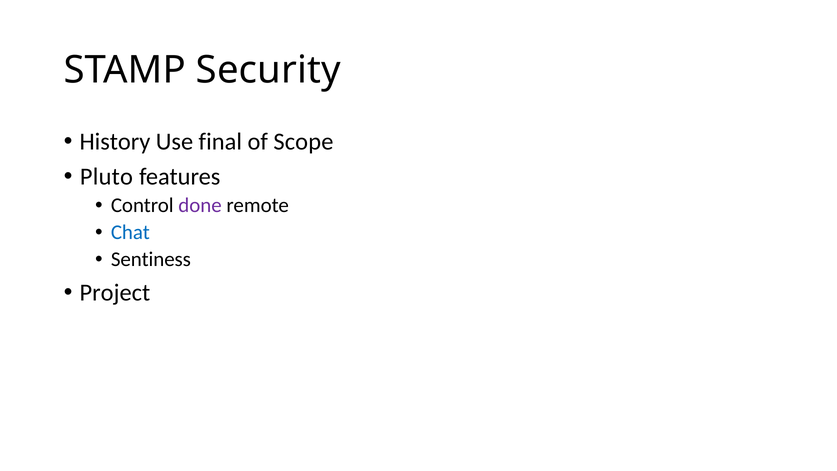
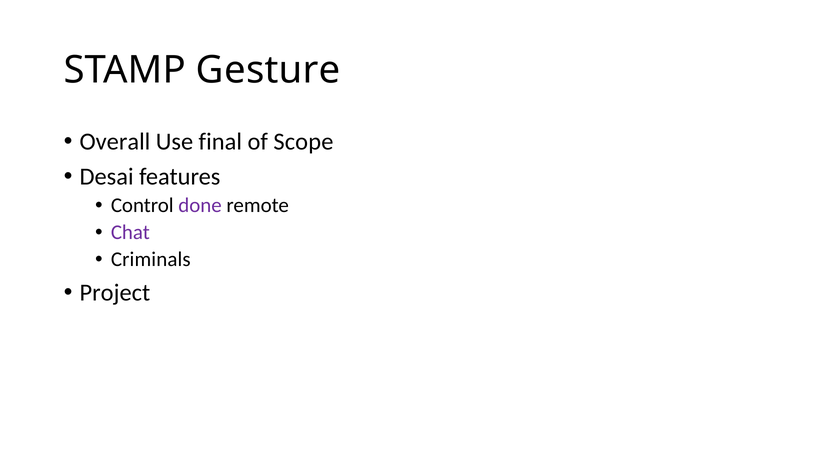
Security: Security -> Gesture (268, 70)
History: History -> Overall (115, 142)
Pluto: Pluto -> Desai (107, 177)
Chat colour: blue -> purple (130, 232)
Sentiness: Sentiness -> Criminals (151, 259)
